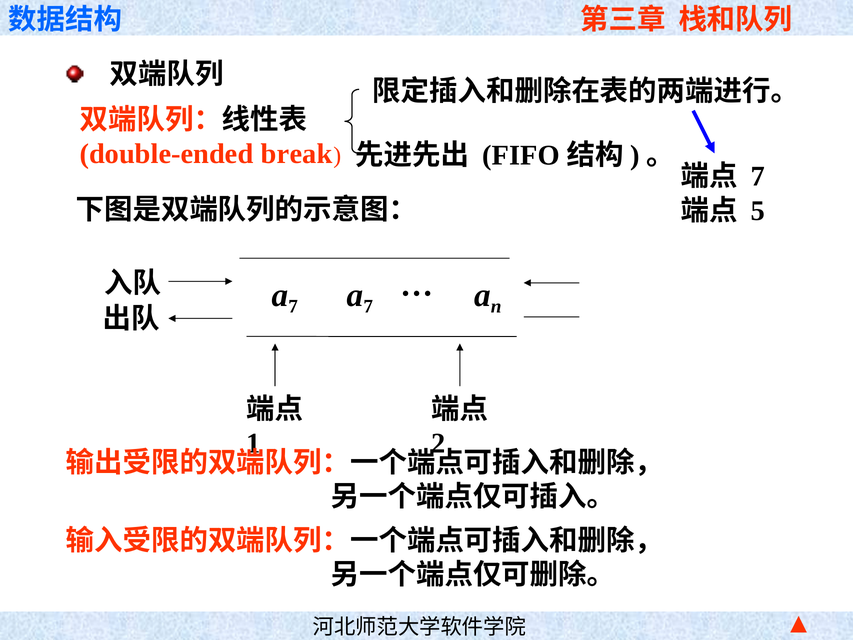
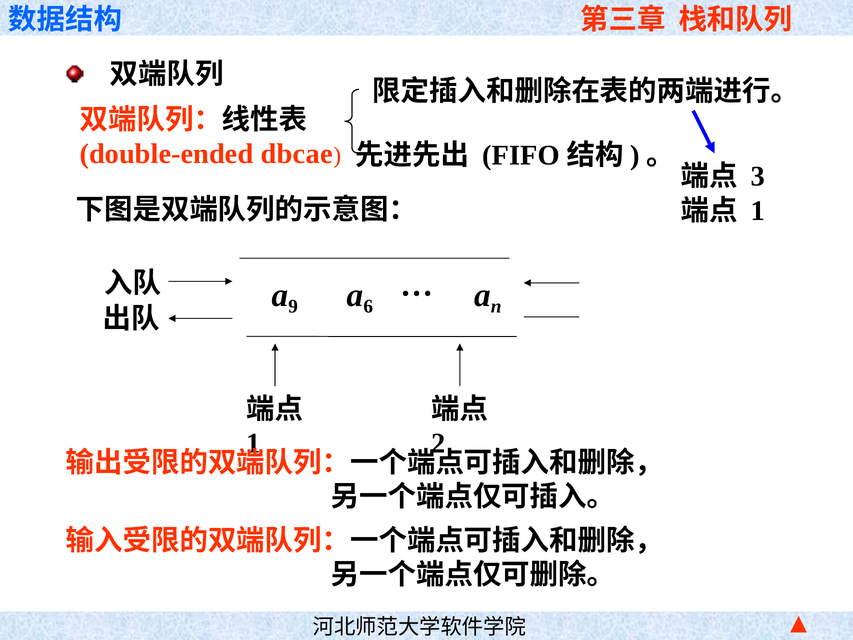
break: break -> dbcae (297, 154)
7: 7 -> 3 (758, 176)
5: 5 -> 1 (758, 211)
7: 7 -> 9 (293, 306)
7: 7 -> 6 (368, 306)
